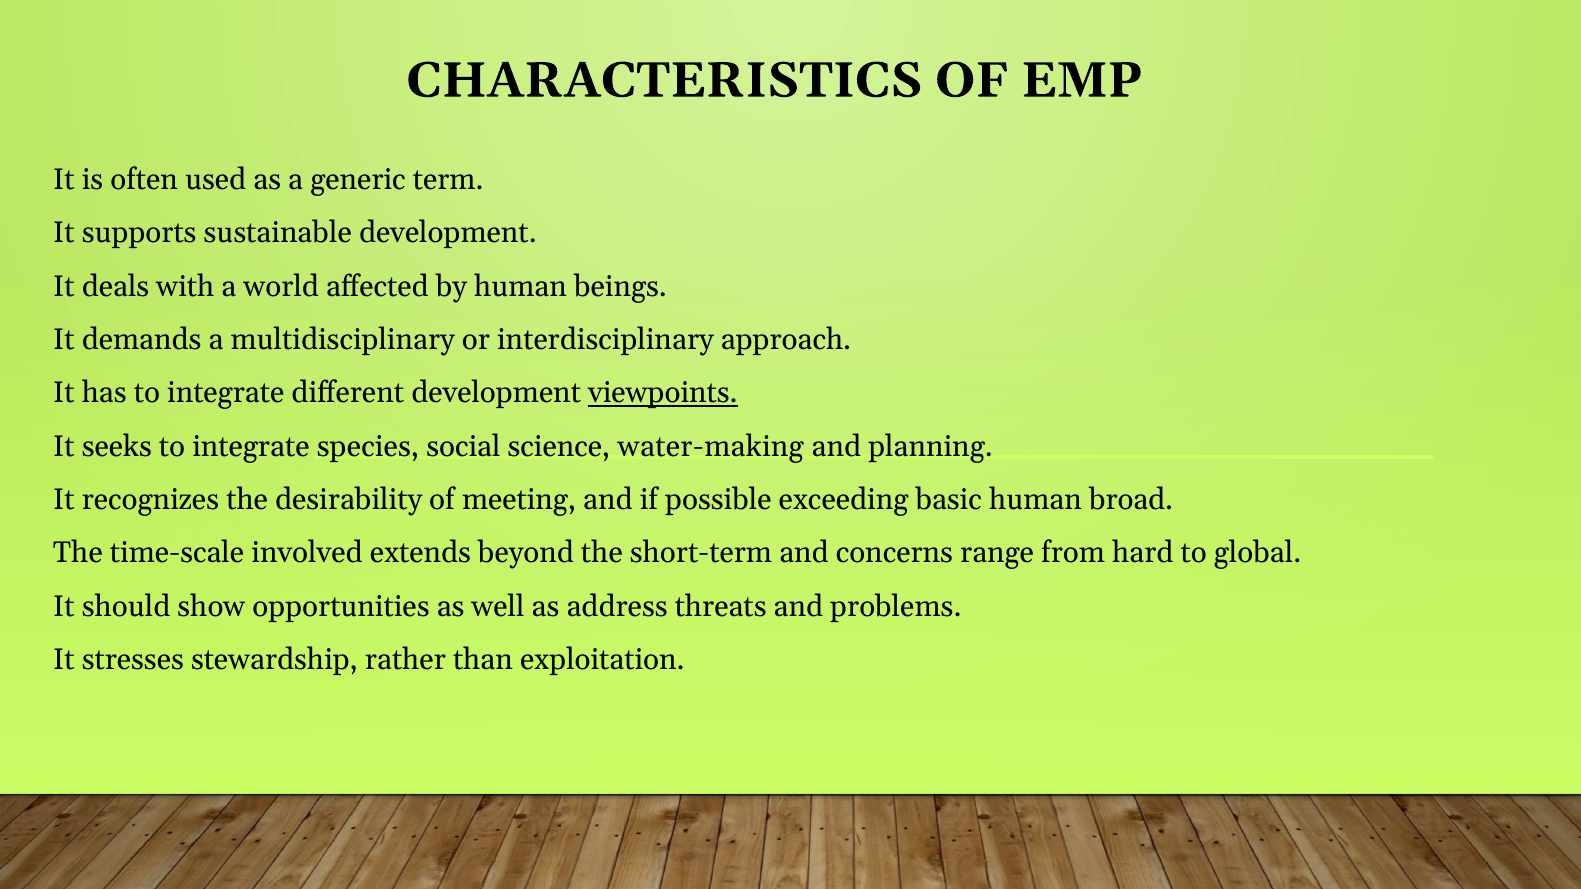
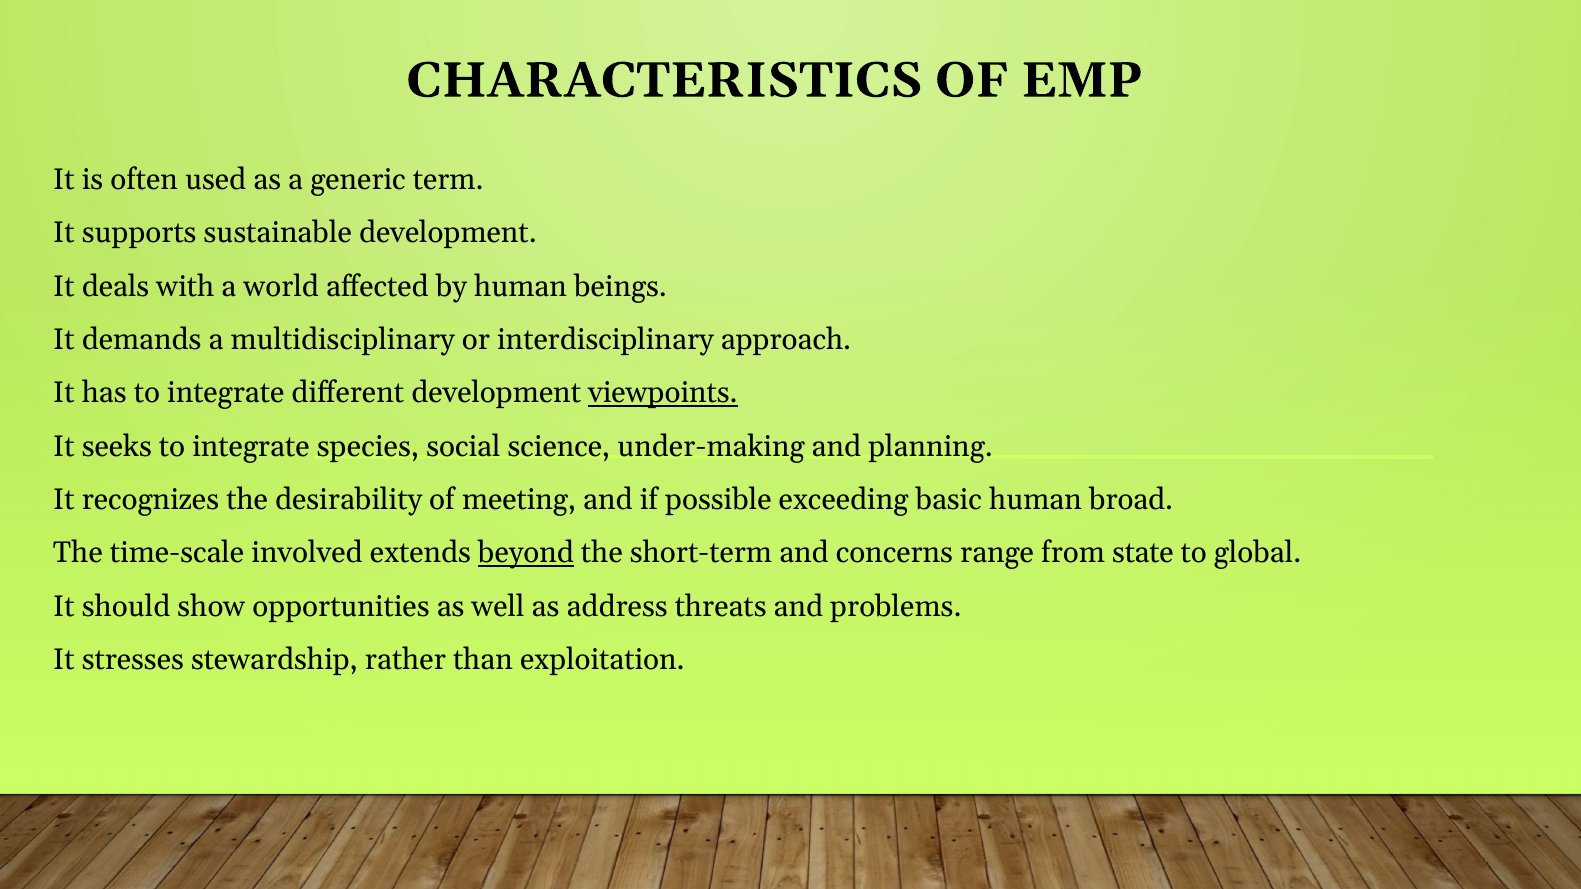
water-making: water-making -> under-making (711, 447)
beyond underline: none -> present (526, 553)
hard: hard -> state (1143, 553)
